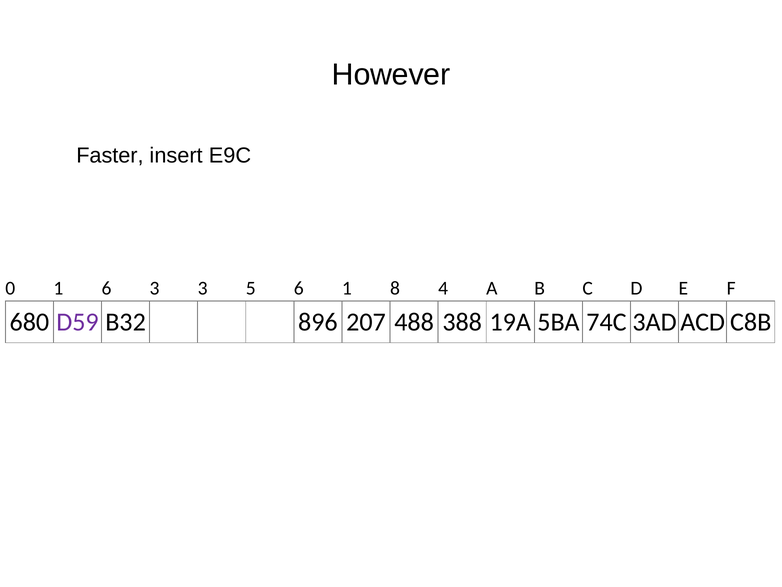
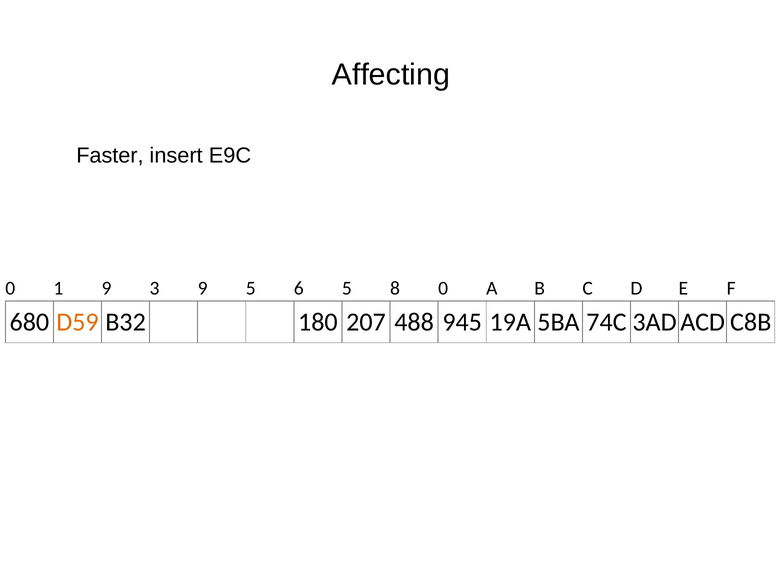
However: However -> Affecting (391, 74)
1 6: 6 -> 9 (106, 288)
3 3: 3 -> 9 (203, 288)
6 1: 1 -> 5 (347, 288)
8 4: 4 -> 0 (443, 288)
D59 colour: purple -> orange (77, 322)
896: 896 -> 180 (318, 322)
388: 388 -> 945 (462, 322)
